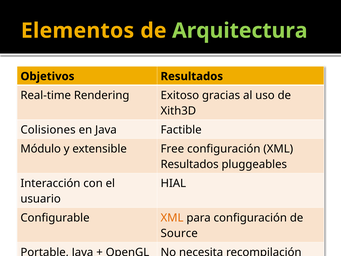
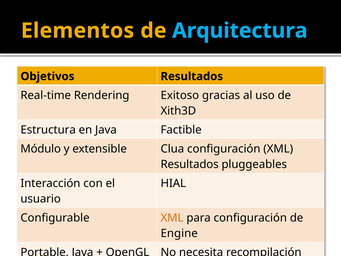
Arquitectura colour: light green -> light blue (240, 31)
Colisiones: Colisiones -> Estructura (48, 130)
Free: Free -> Clua (172, 149)
Source: Source -> Engine (179, 233)
